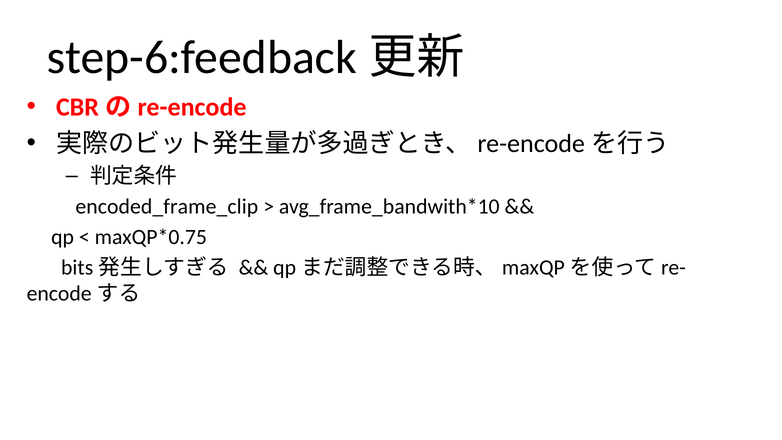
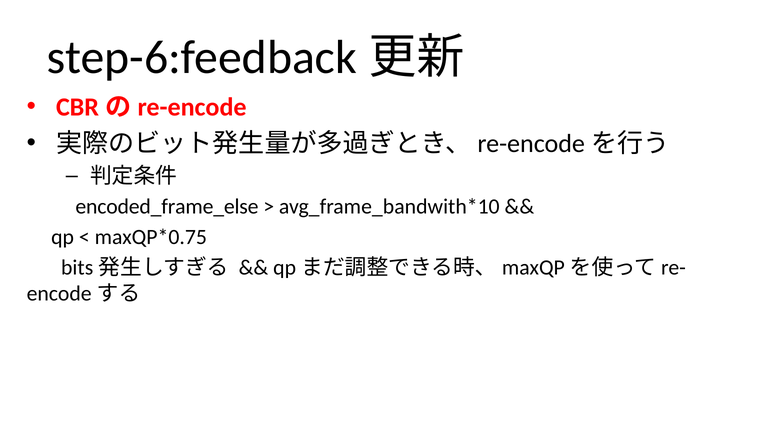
encoded_frame_clip: encoded_frame_clip -> encoded_frame_else (167, 207)
